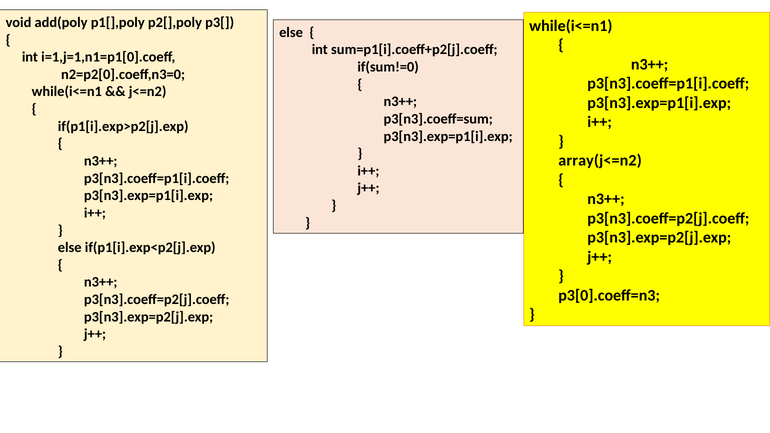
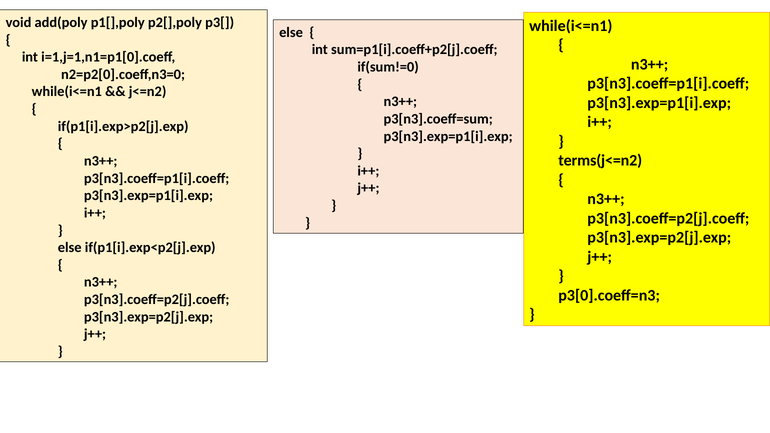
array(j<=n2: array(j<=n2 -> terms(j<=n2 (600, 161)
